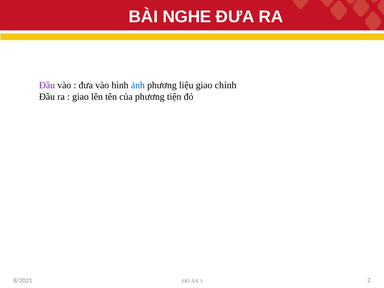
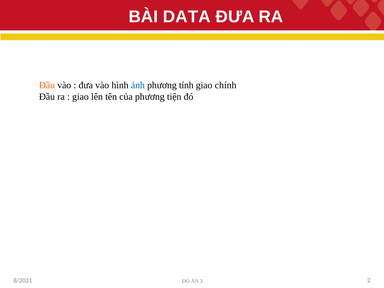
NGHE: NGHE -> DATA (187, 17)
Đầu colour: purple -> orange (47, 85)
liệu: liệu -> tính (186, 85)
